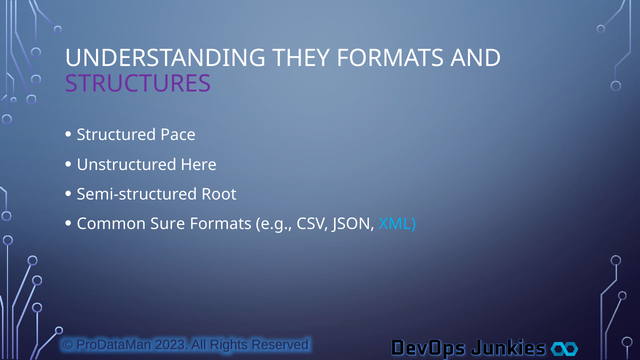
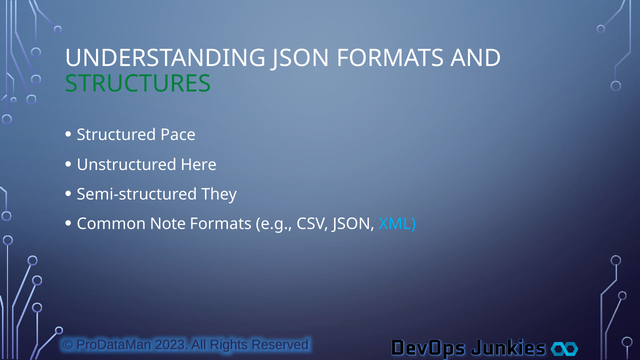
UNDERSTANDING THEY: THEY -> JSON (301, 58)
STRUCTURES colour: purple -> green (138, 84)
Root: Root -> They (219, 194)
Sure: Sure -> Note (168, 224)
